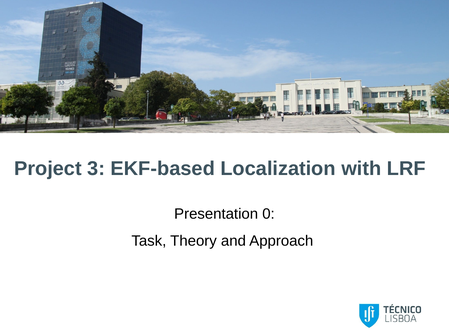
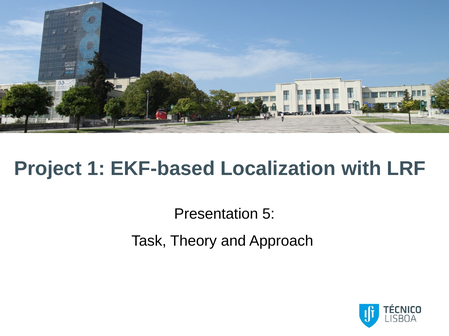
3: 3 -> 1 (96, 169)
0: 0 -> 5 (268, 215)
